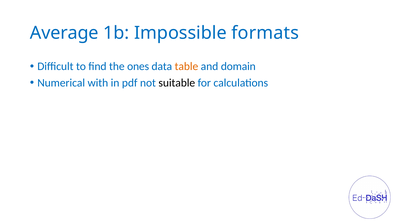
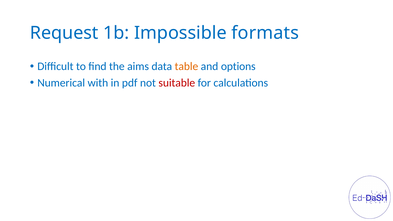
Average: Average -> Request (64, 33)
ones: ones -> aims (138, 66)
domain: domain -> options (238, 66)
suitable colour: black -> red (177, 83)
